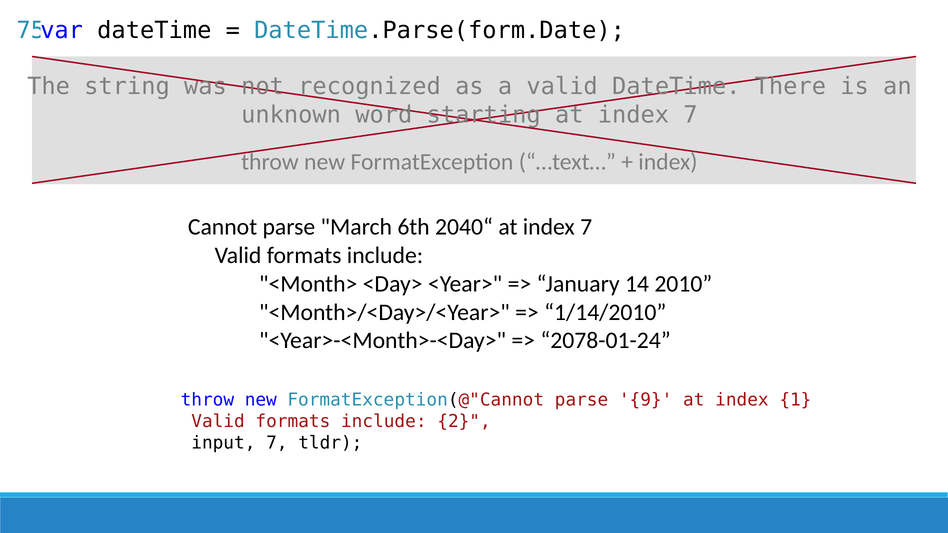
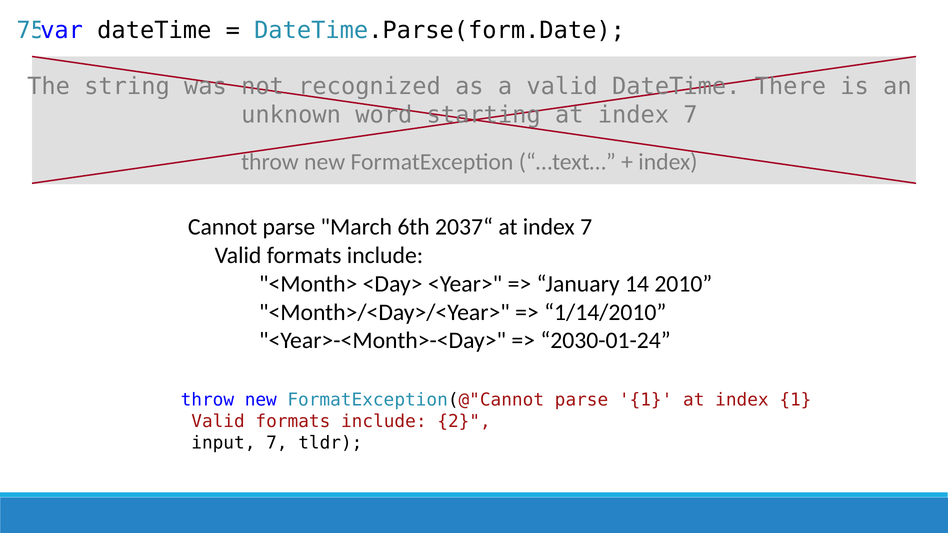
2040“: 2040“ -> 2037“ (464, 227)
2078-01-24: 2078-01-24 -> 2030-01-24 (606, 341)
parse 9: 9 -> 1 (646, 400)
